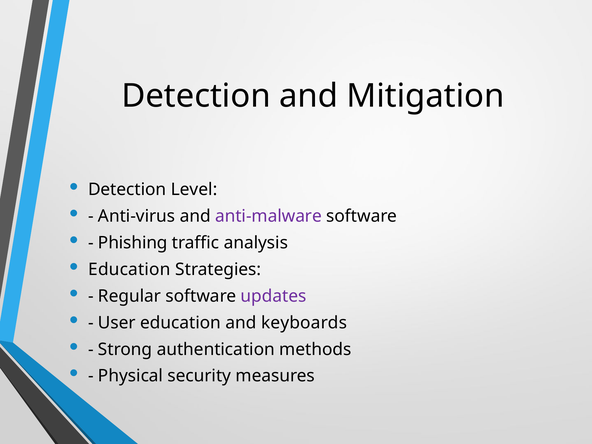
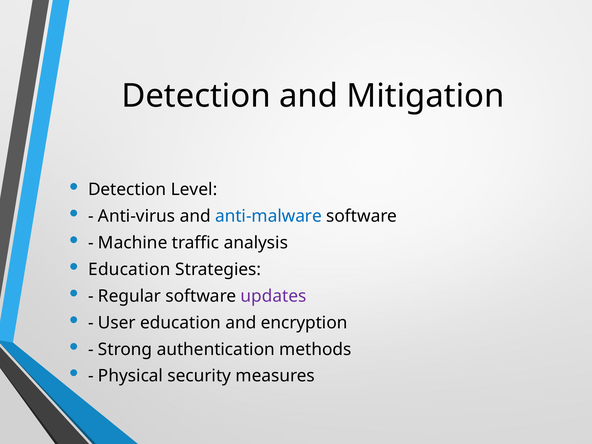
anti-malware colour: purple -> blue (268, 216)
Phishing: Phishing -> Machine (133, 243)
keyboards: keyboards -> encryption (304, 323)
